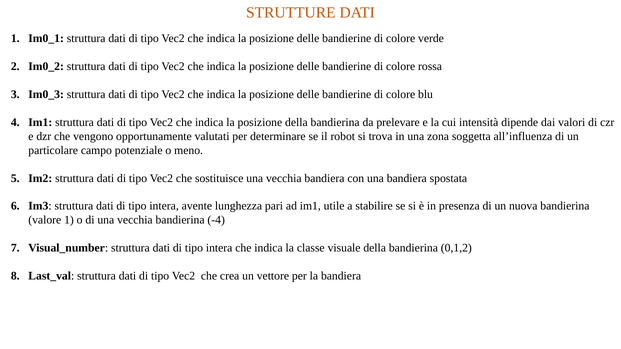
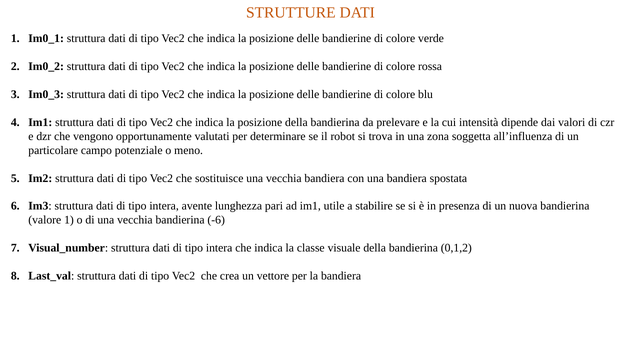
-4: -4 -> -6 (216, 220)
